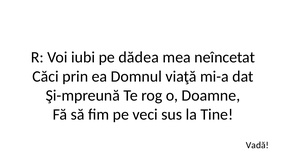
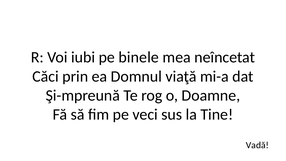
dădea: dădea -> binele (139, 57)
